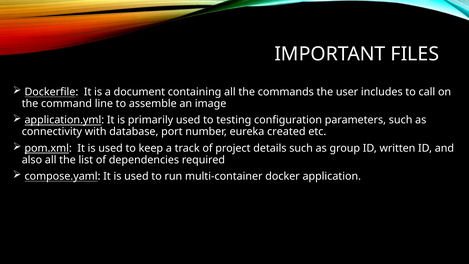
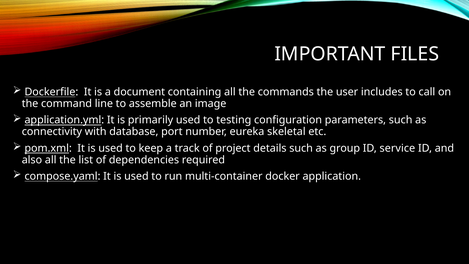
created: created -> skeletal (286, 132)
written: written -> service (397, 148)
